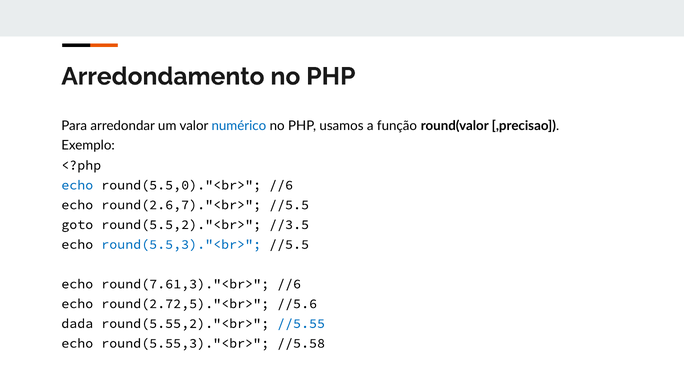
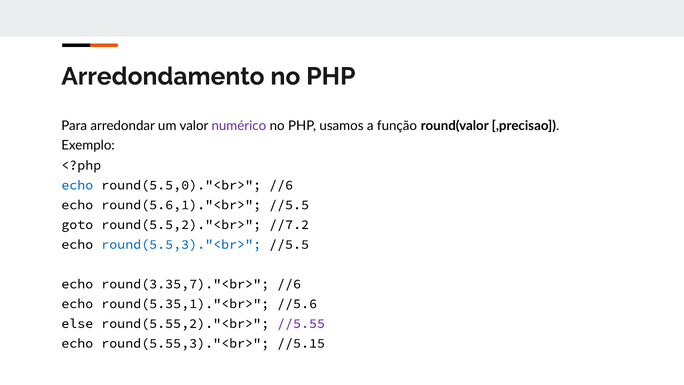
numérico colour: blue -> purple (239, 126)
round(2.6,7)."<br>: round(2.6,7)."<br> -> round(5.6,1)."<br> (181, 205)
//3.5: //3.5 -> //7.2 (289, 224)
round(7.61,3)."<br>: round(7.61,3)."<br> -> round(3.35,7)."<br> (185, 284)
round(2.72,5)."<br>: round(2.72,5)."<br> -> round(5.35,1)."<br> (185, 304)
dada: dada -> else (77, 323)
//5.55 colour: blue -> purple (301, 323)
//5.58: //5.58 -> //5.15 (301, 343)
